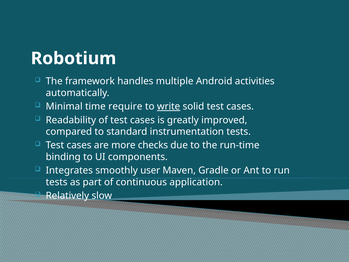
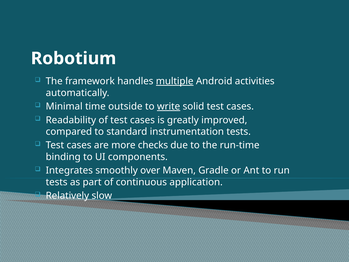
multiple underline: none -> present (175, 81)
require: require -> outside (125, 106)
user: user -> over (150, 170)
